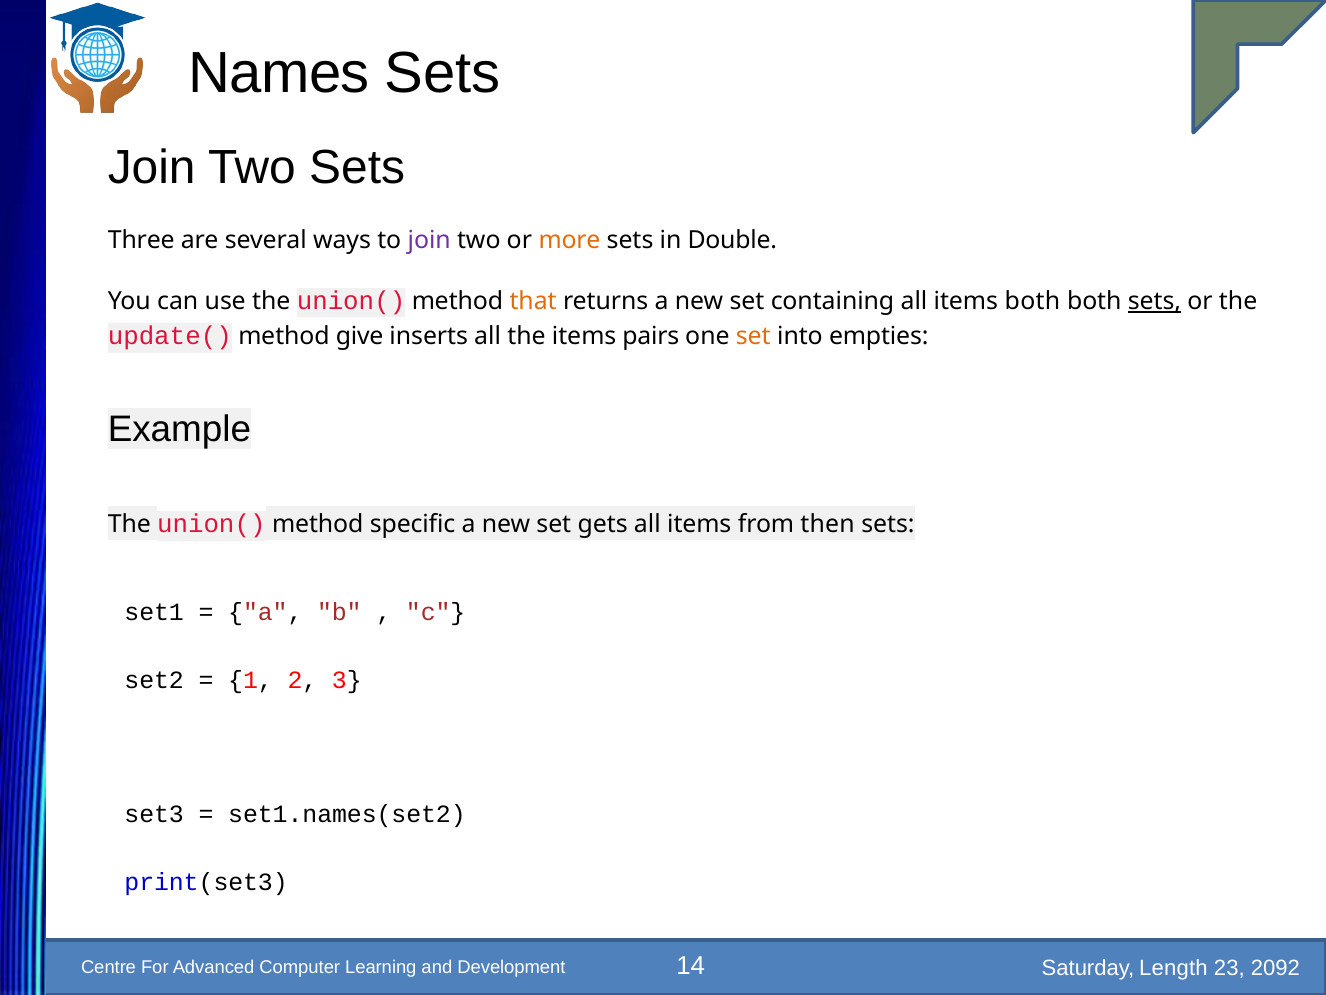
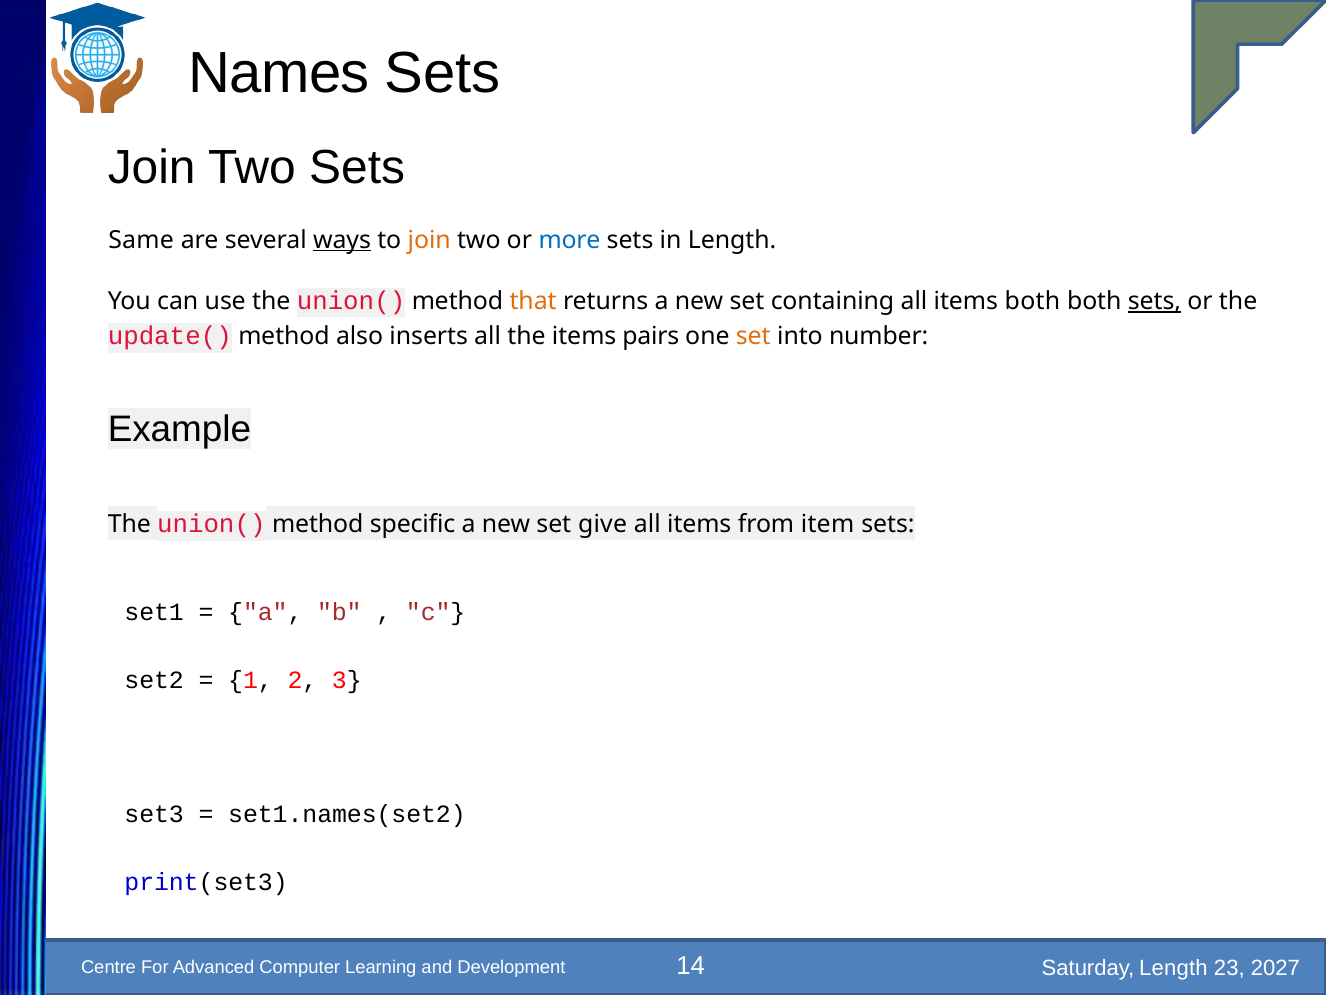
Three: Three -> Same (141, 240)
ways underline: none -> present (342, 240)
join colour: purple -> orange (429, 240)
more colour: orange -> blue (570, 240)
in Double: Double -> Length (732, 240)
give: give -> also (360, 337)
empties: empties -> number (879, 337)
gets: gets -> give (603, 524)
then: then -> item (828, 524)
2092: 2092 -> 2027 (1275, 968)
